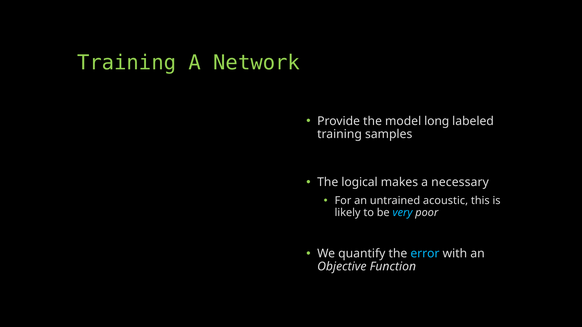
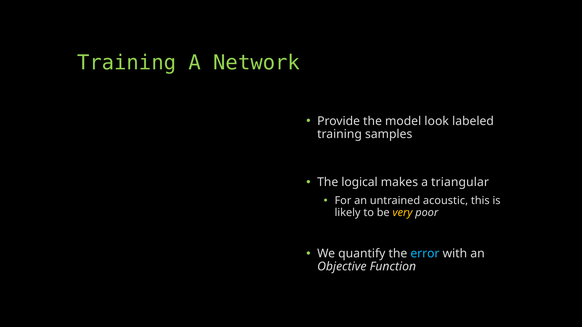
long: long -> look (437, 121)
necessary: necessary -> triangular (460, 182)
very colour: light blue -> yellow (403, 213)
